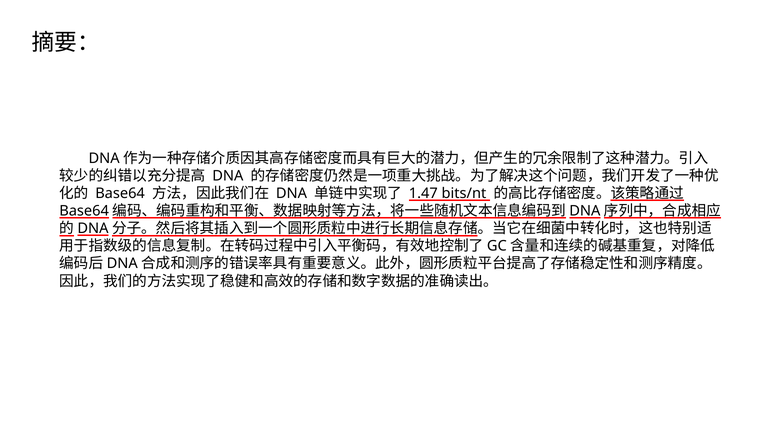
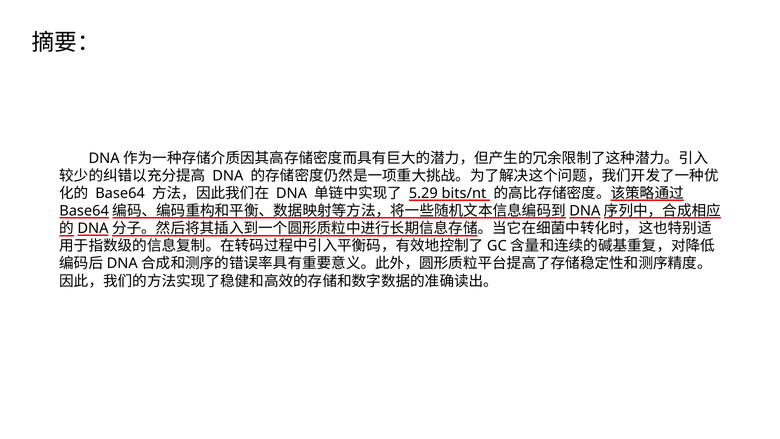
1.47: 1.47 -> 5.29 (423, 193)
